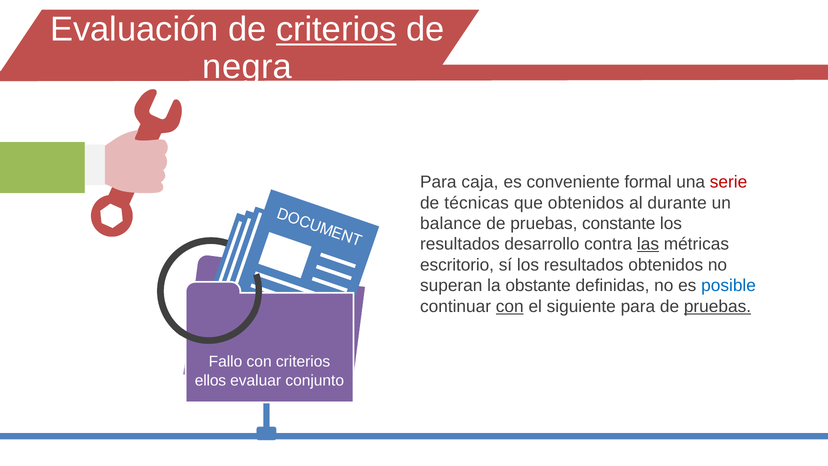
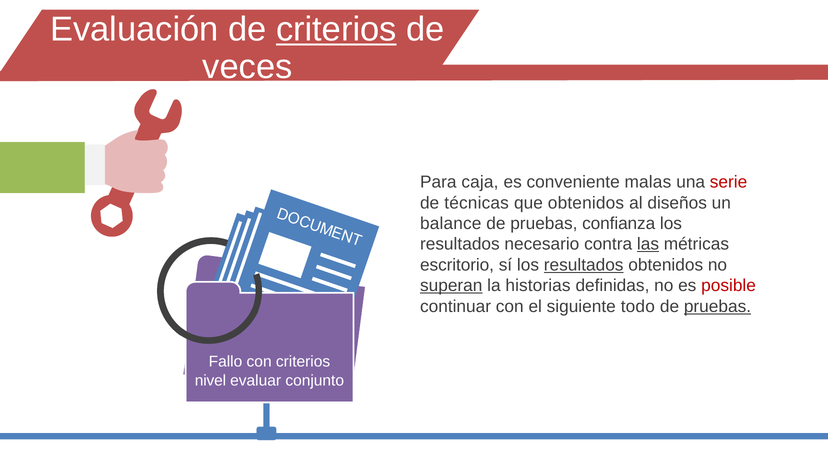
negra: negra -> veces (247, 67)
formal: formal -> malas (648, 182)
durante: durante -> diseños (677, 203)
constante: constante -> confianza (619, 223)
desarrollo: desarrollo -> necesario (542, 244)
resultados underline: none -> present (584, 265)
superan underline: none -> present (451, 286)
obstante: obstante -> historias (538, 286)
posible colour: blue -> red (729, 286)
con underline: present -> none (510, 306)
siguiente para: para -> todo (638, 306)
ellos: ellos -> nivel (210, 380)
